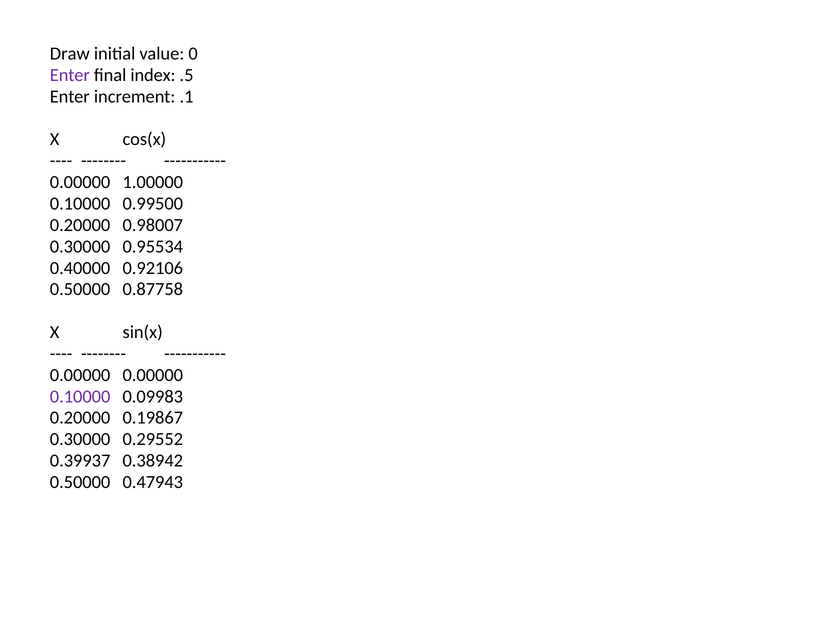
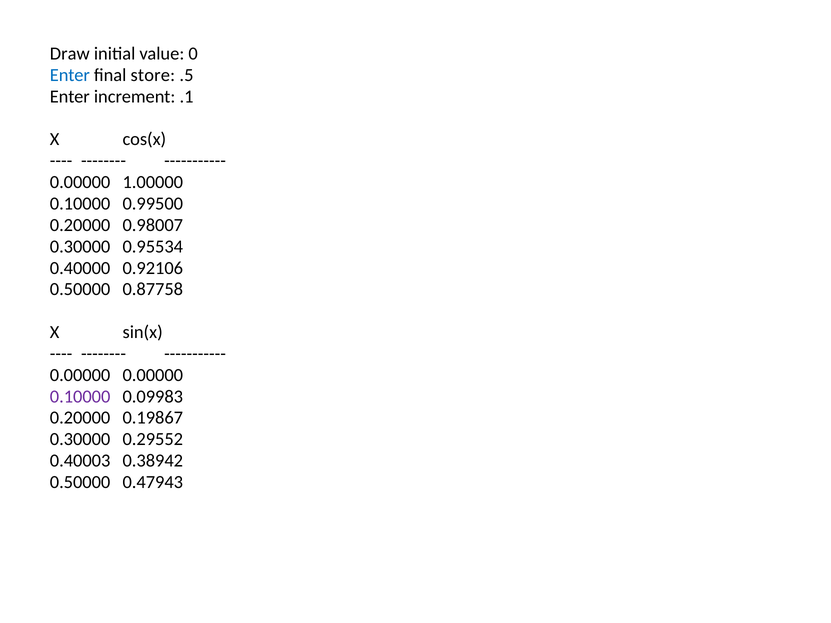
Enter colour: purple -> blue (70, 75)
index: index -> store (153, 75)
0.39937: 0.39937 -> 0.40003 (80, 461)
